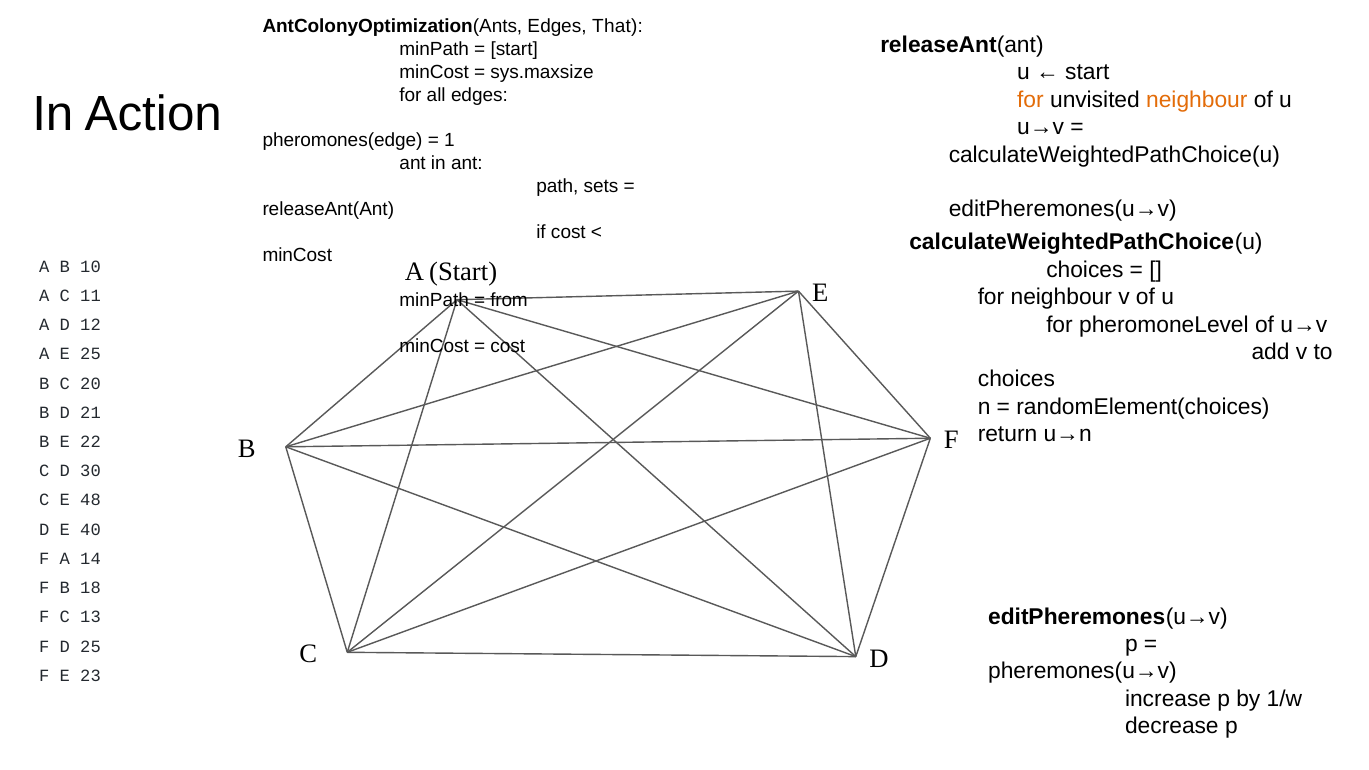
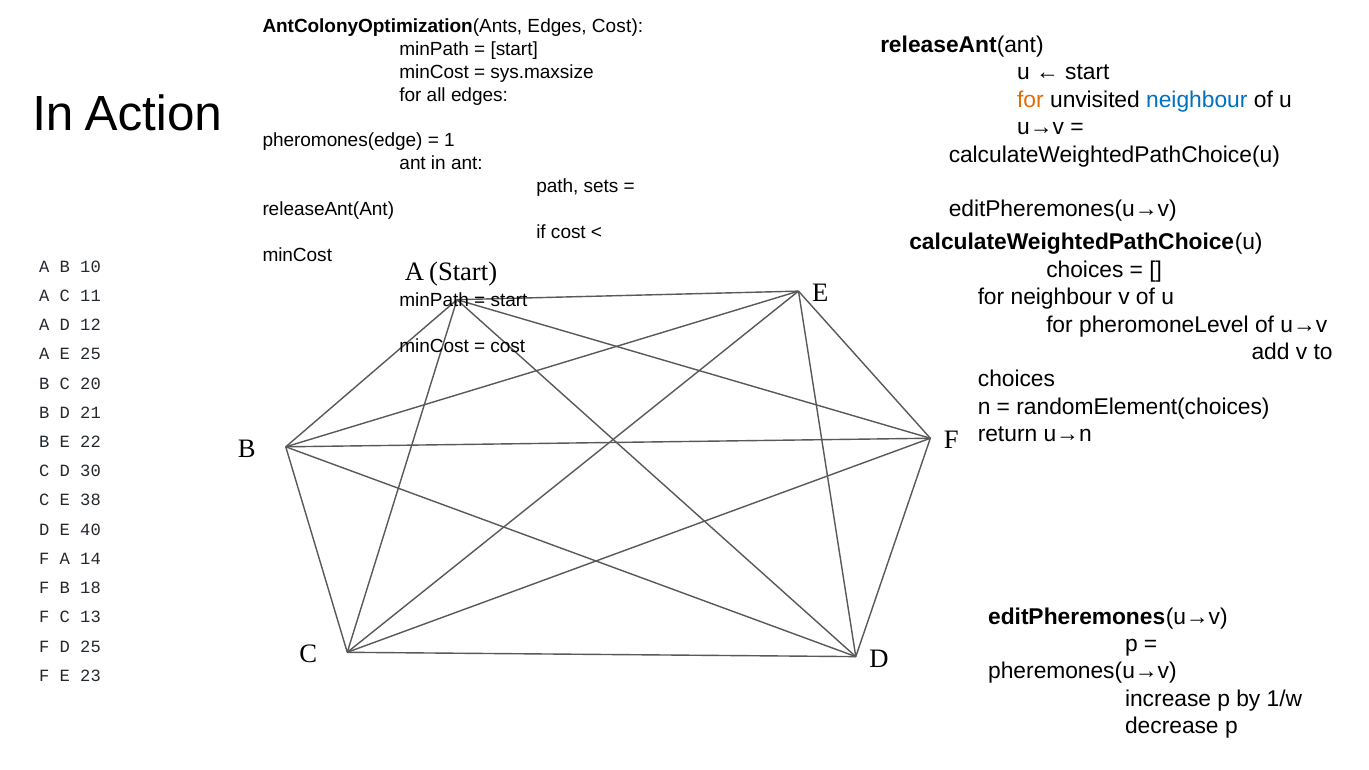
Edges That: That -> Cost (618, 26)
neighbour colour: orange -> blue (1197, 100)
from: from -> start (509, 301)
48: 48 -> 38 (91, 500)
